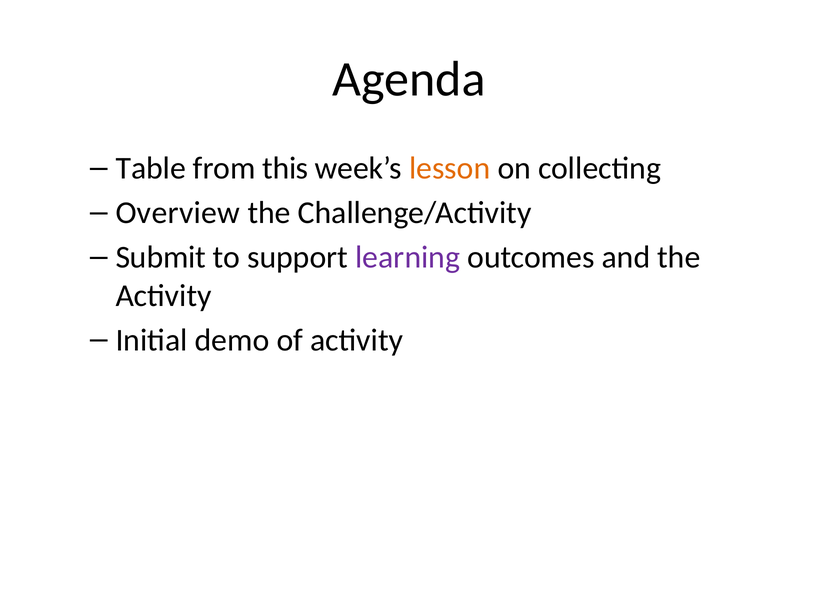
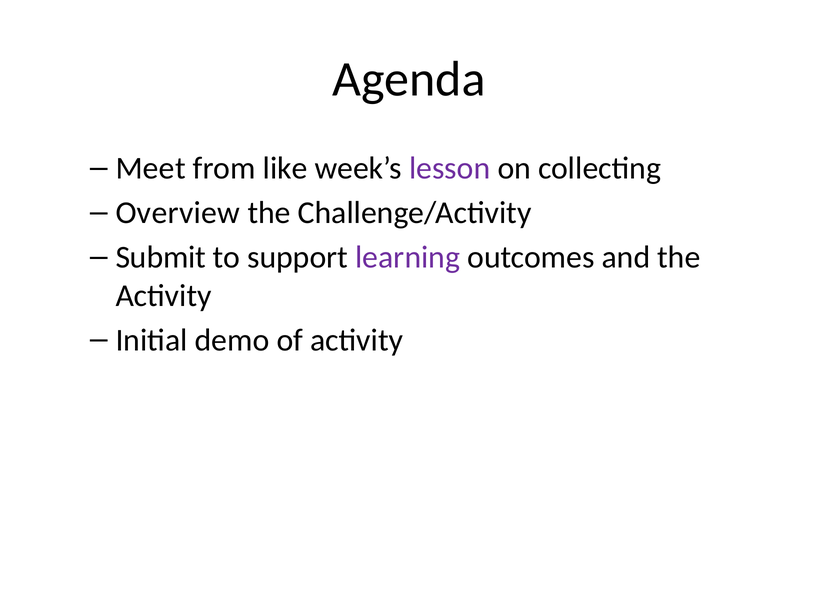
Table: Table -> Meet (151, 169)
this: this -> like (285, 169)
lesson colour: orange -> purple (450, 169)
